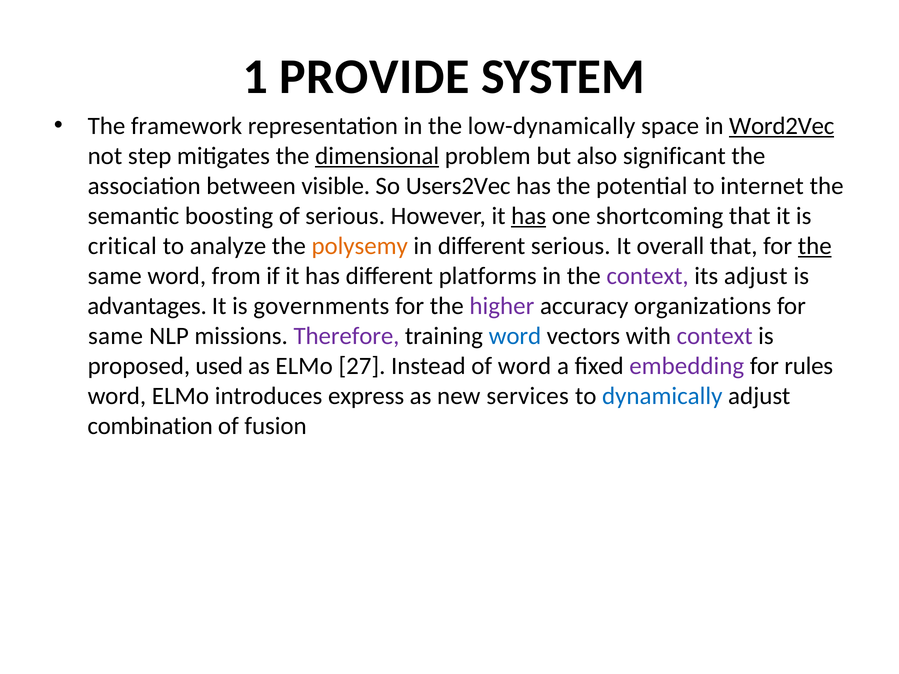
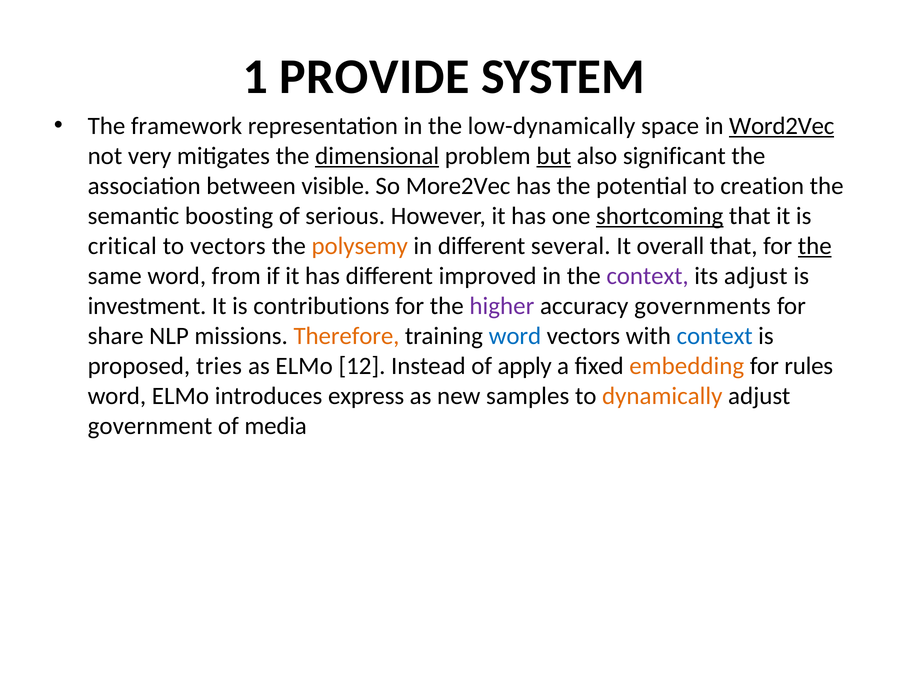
step: step -> very (150, 156)
but underline: none -> present (554, 156)
Users2Vec: Users2Vec -> More2Vec (458, 186)
internet: internet -> creation (762, 186)
has underline: present -> none (529, 216)
shortcoming underline: none -> present (660, 216)
to analyze: analyze -> vectors (228, 246)
different serious: serious -> several (571, 246)
platforms: platforms -> improved (488, 276)
advantages: advantages -> investment (147, 306)
governments: governments -> contributions (321, 306)
organizations: organizations -> governments (702, 306)
same: same -> share (116, 336)
Therefore colour: purple -> orange (346, 336)
context colour: purple -> blue (715, 336)
used: used -> tries (219, 366)
27: 27 -> 12 (362, 366)
of word: word -> apply (525, 366)
embedding colour: purple -> orange (687, 366)
services: services -> samples (528, 396)
dynamically colour: blue -> orange (662, 396)
combination: combination -> government (150, 426)
fusion: fusion -> media (276, 426)
